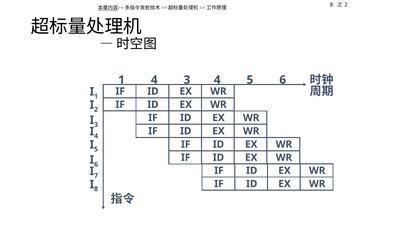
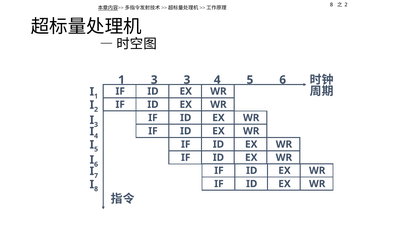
1 4: 4 -> 3 (154, 80)
